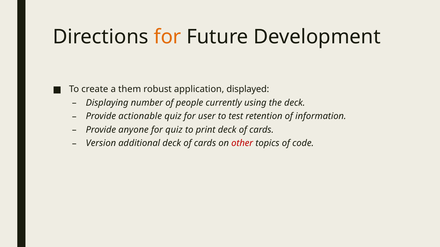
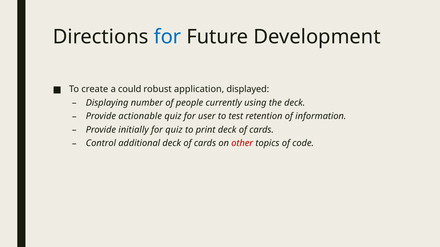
for colour: orange -> blue (167, 37)
them: them -> could (130, 89)
anyone: anyone -> initially (134, 130)
Version: Version -> Control (101, 144)
